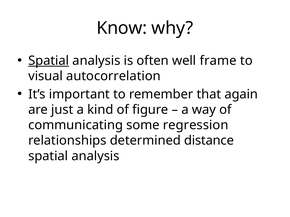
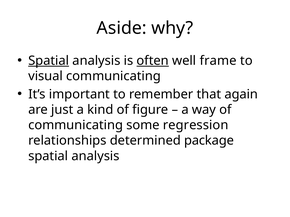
Know: Know -> Aside (122, 28)
often underline: none -> present (153, 61)
visual autocorrelation: autocorrelation -> communicating (113, 76)
distance: distance -> package (209, 141)
